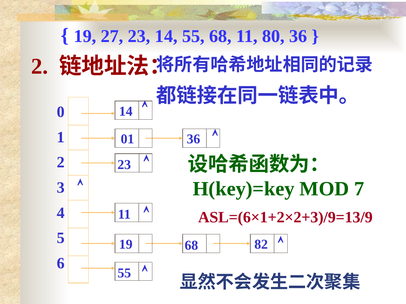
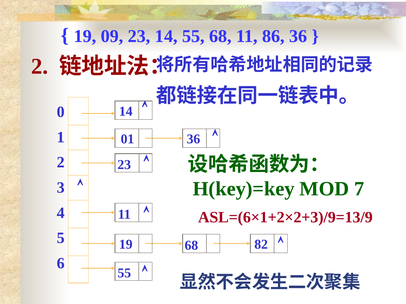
27: 27 -> 09 (112, 36)
80: 80 -> 86 (274, 36)
